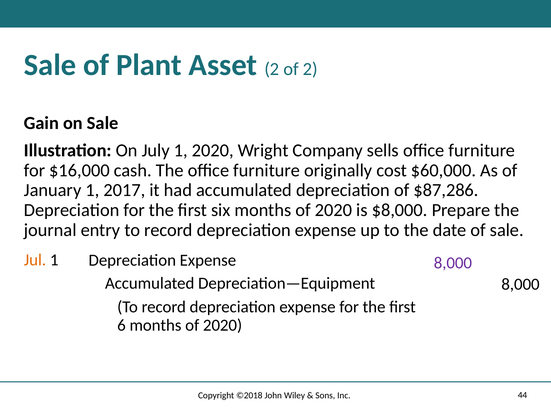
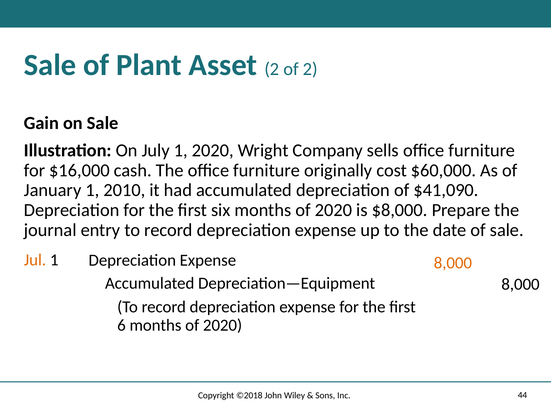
2017: 2017 -> 2010 (124, 190)
$87,286: $87,286 -> $41,090 (446, 190)
8,000 colour: purple -> orange (453, 262)
